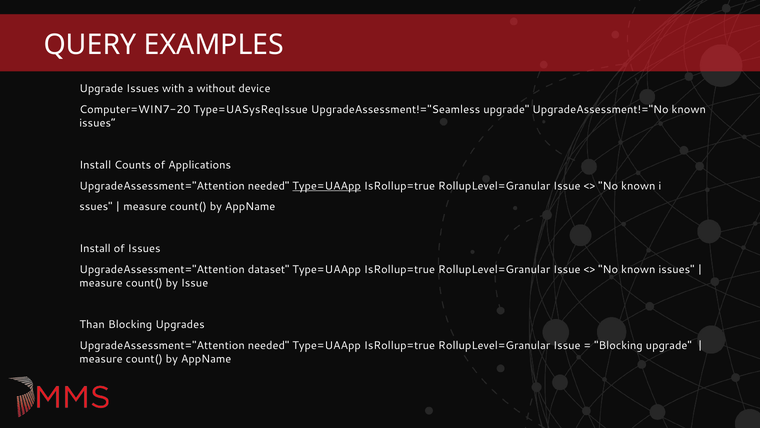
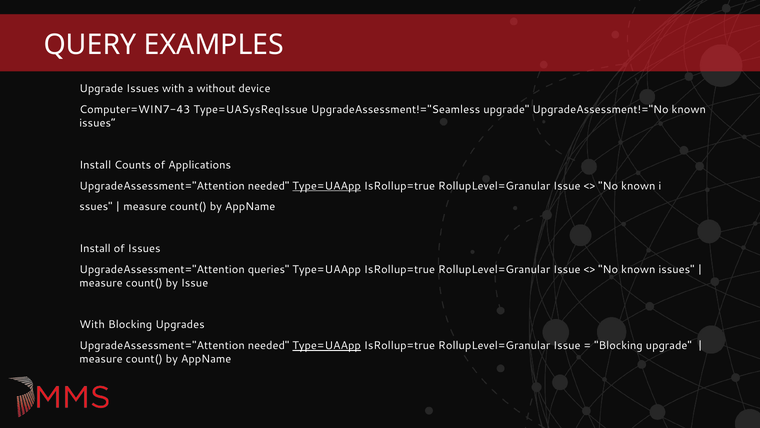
Computer=WIN7-20: Computer=WIN7-20 -> Computer=WIN7-43 (135, 110)
dataset: dataset -> queries (269, 269)
Than: Than -> With (92, 324)
Type=UAApp underline: none -> present (327, 345)
